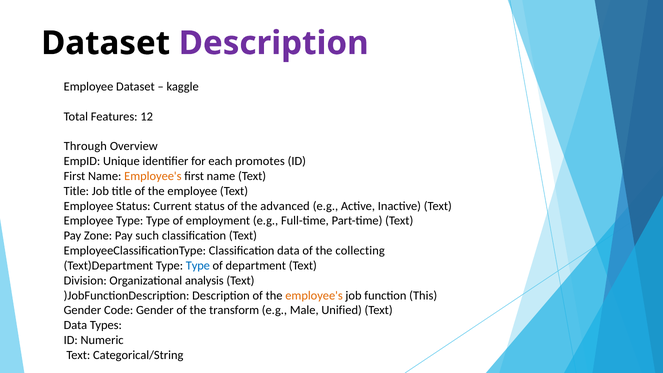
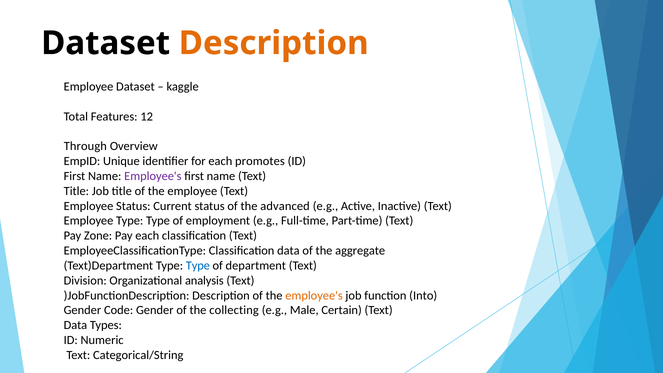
Description colour: purple -> orange (274, 43)
Employee's colour: orange -> purple (153, 176)
Pay such: such -> each (147, 236)
collecting: collecting -> aggregate (360, 251)
This: This -> Into (423, 295)
transform: transform -> collecting (234, 310)
Unified: Unified -> Certain (342, 310)
